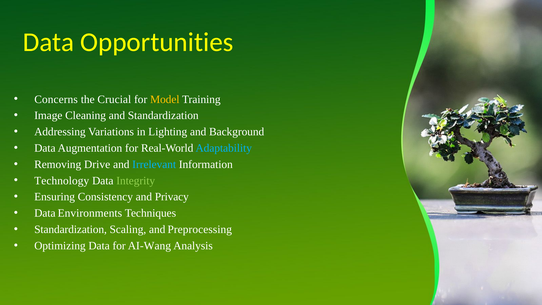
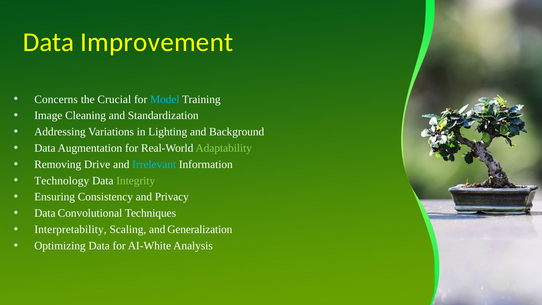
Opportunities: Opportunities -> Improvement (157, 42)
Model colour: yellow -> light blue (165, 99)
Adaptability colour: light blue -> light green (224, 148)
Environments: Environments -> Convolutional (90, 213)
Standardization: Standardization -> Interpretability (70, 229)
Preprocessing: Preprocessing -> Generalization (200, 229)
AI-Wang: AI-Wang -> AI-White (149, 246)
